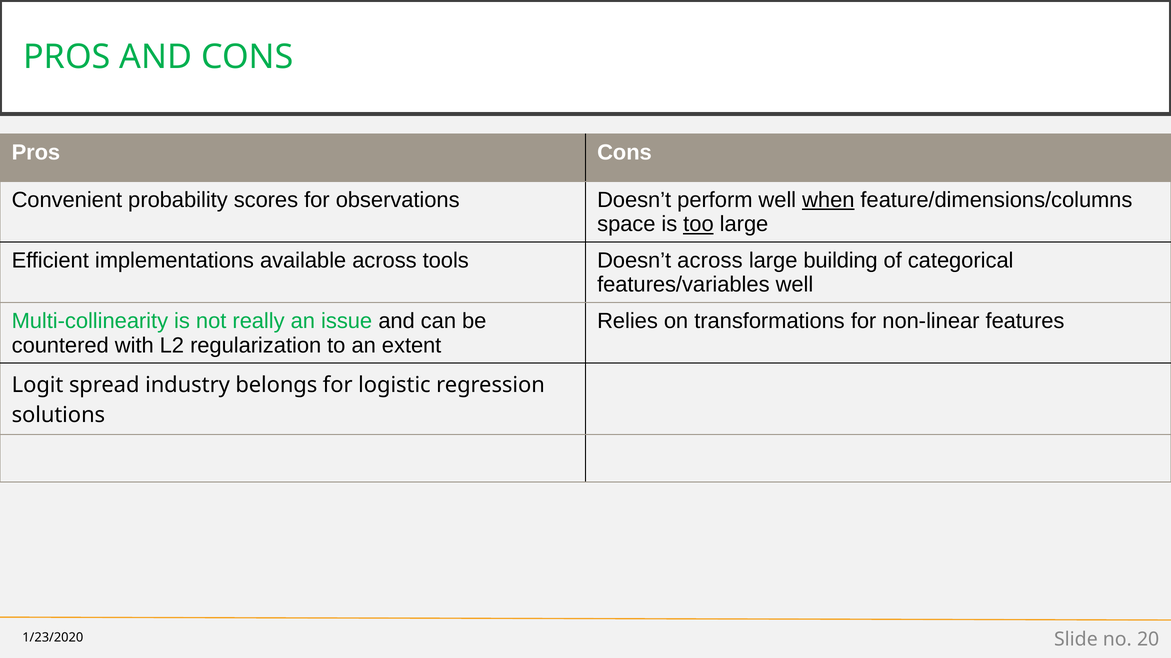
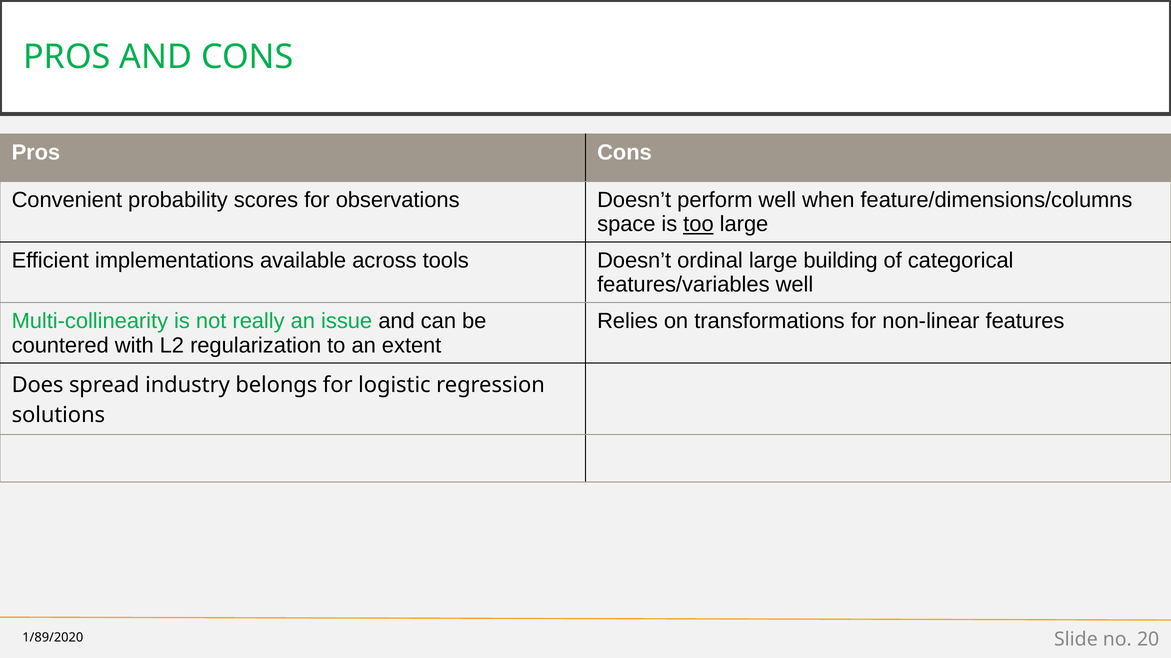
when underline: present -> none (828, 200)
Doesn’t across: across -> ordinal (710, 261)
Logit: Logit -> Does (38, 386)
1/23/2020: 1/23/2020 -> 1/89/2020 (53, 638)
